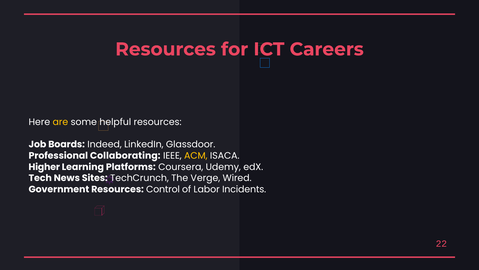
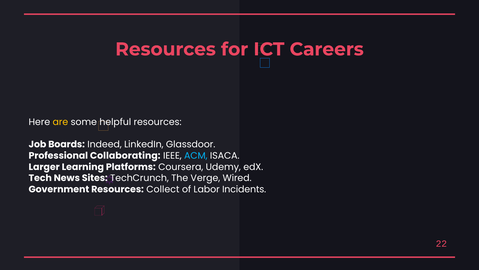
ACM colour: yellow -> light blue (196, 155)
Higher: Higher -> Larger (44, 167)
Control: Control -> Collect (163, 189)
